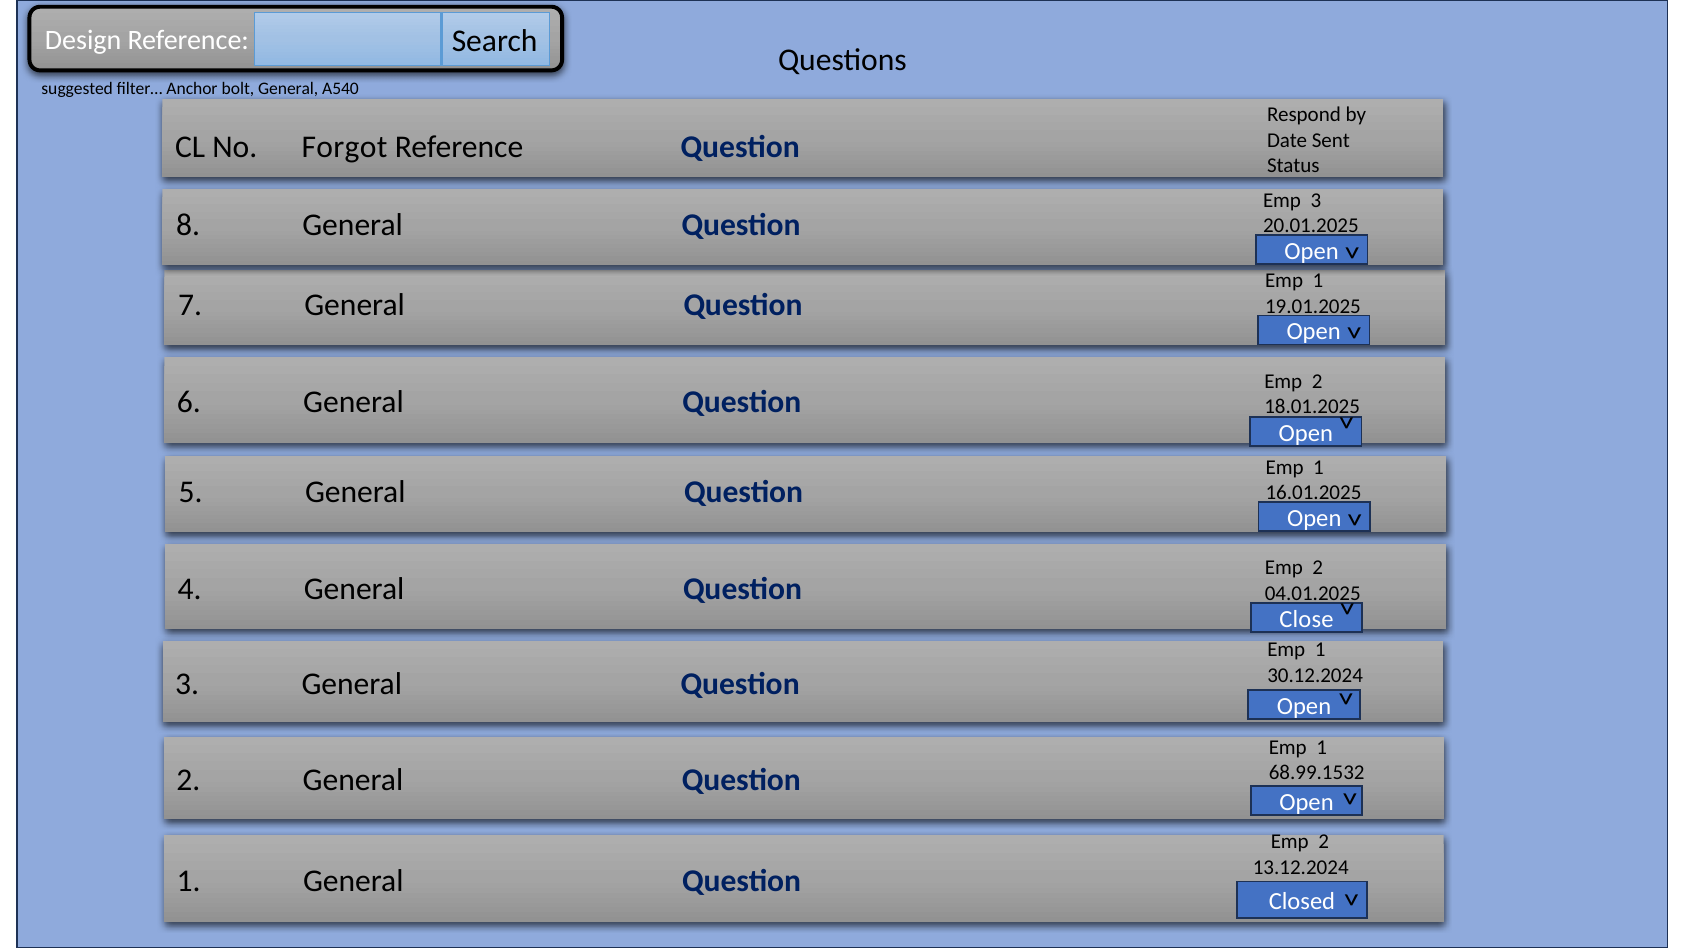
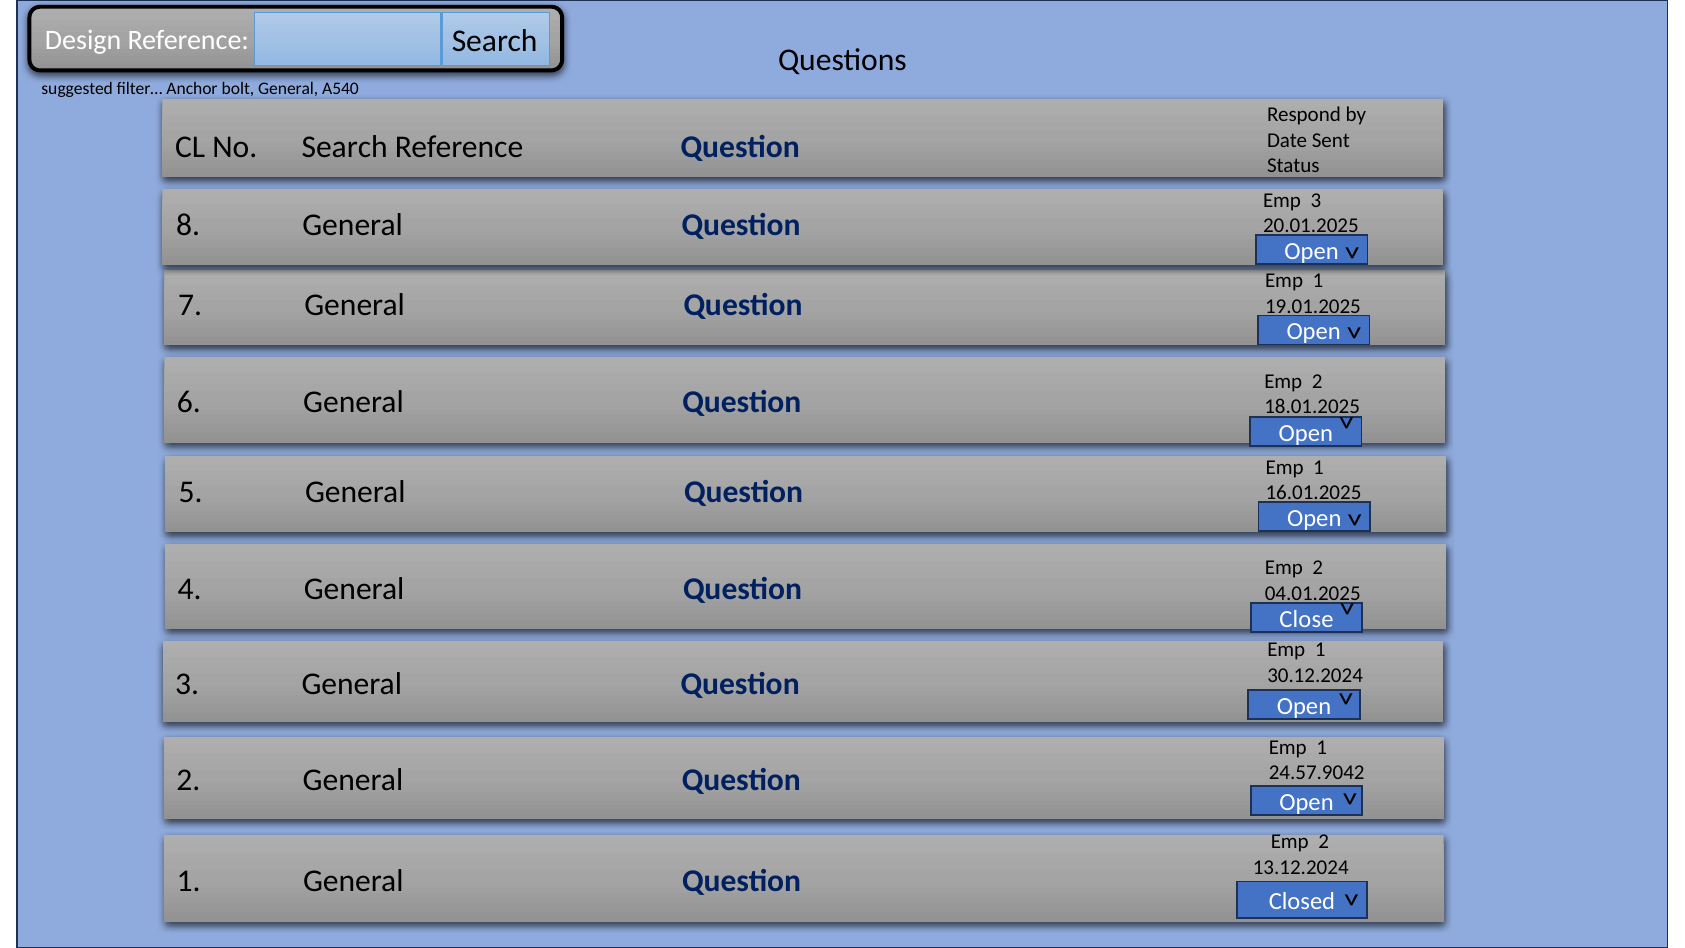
No Forgot: Forgot -> Search (345, 147)
68.99.1532: 68.99.1532 -> 24.57.9042 (1317, 772)
